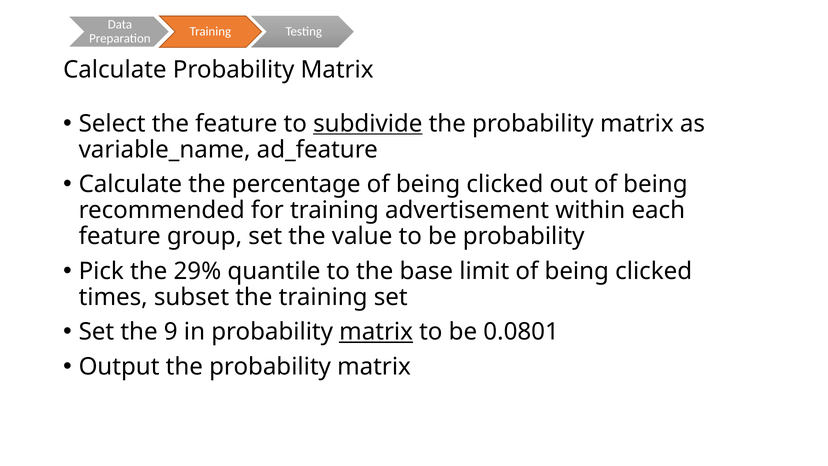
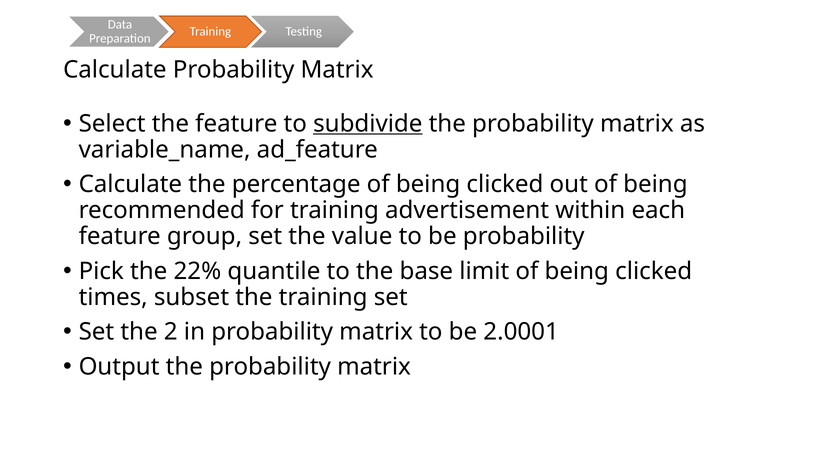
29%: 29% -> 22% (197, 271)
9: 9 -> 2 (171, 332)
matrix underline: present -> none (376, 332)
0.0801: 0.0801 -> 2.0001 (521, 332)
